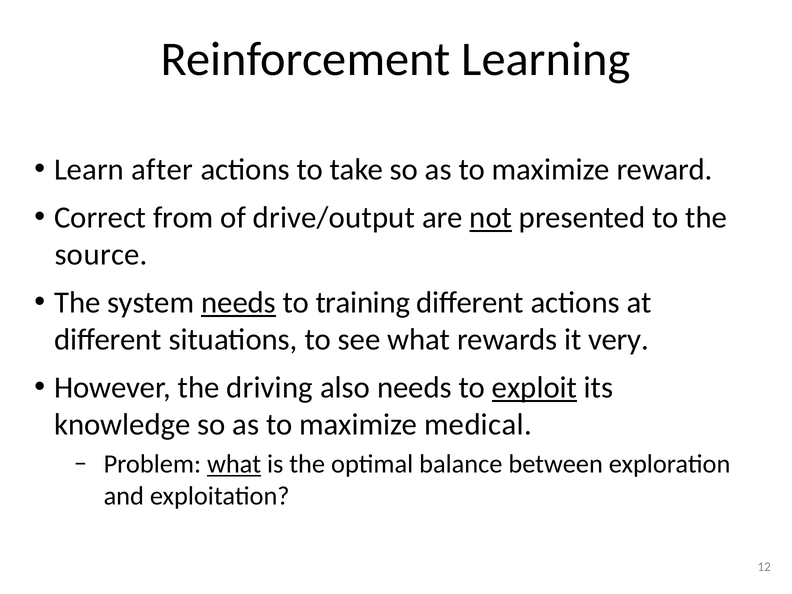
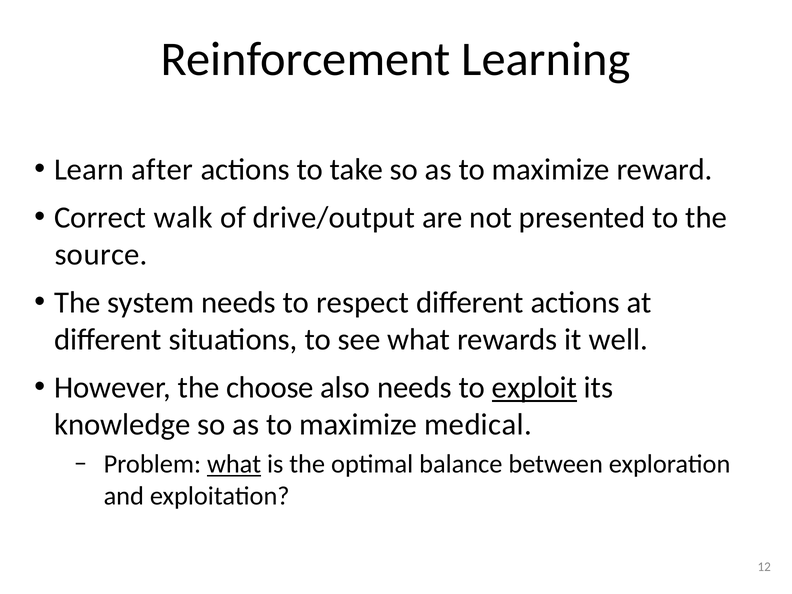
from: from -> walk (183, 218)
not underline: present -> none (491, 218)
needs underline: present -> none (239, 303)
training: training -> respect (363, 303)
very: very -> well (618, 340)
driving: driving -> choose (270, 388)
